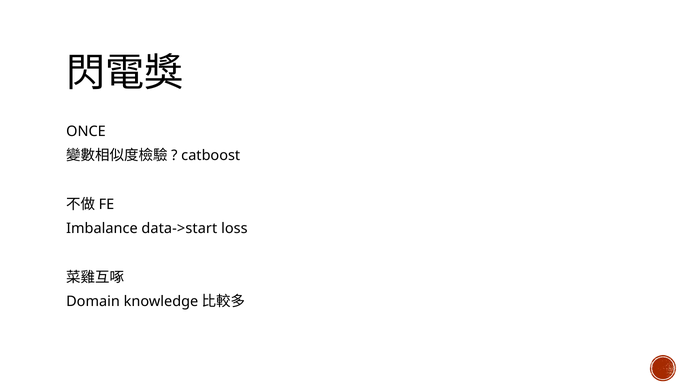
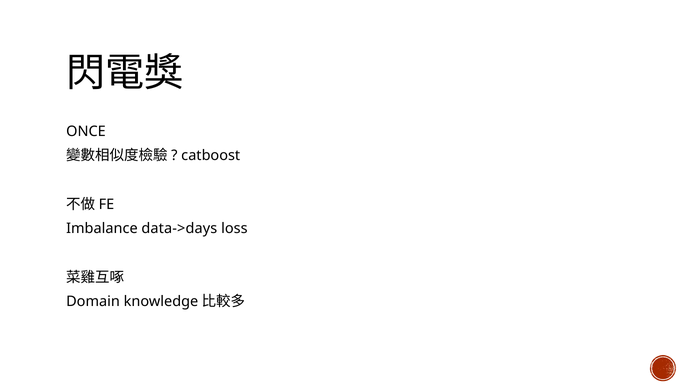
data->start: data->start -> data->days (179, 229)
